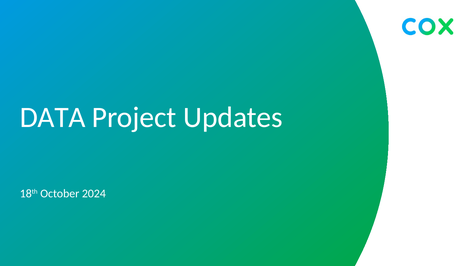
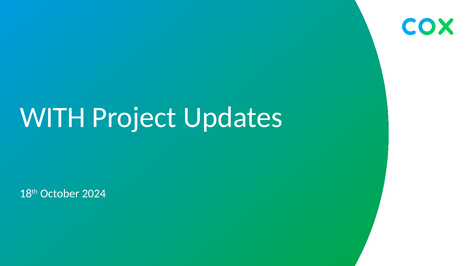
DATA: DATA -> WITH (53, 117)
